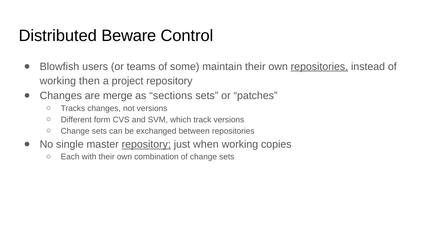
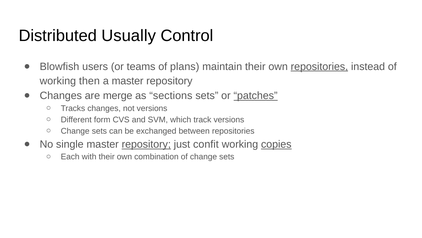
Beware: Beware -> Usually (129, 36)
some: some -> plans (185, 66)
a project: project -> master (128, 81)
patches underline: none -> present (256, 95)
when: when -> confit (206, 144)
copies underline: none -> present (276, 144)
